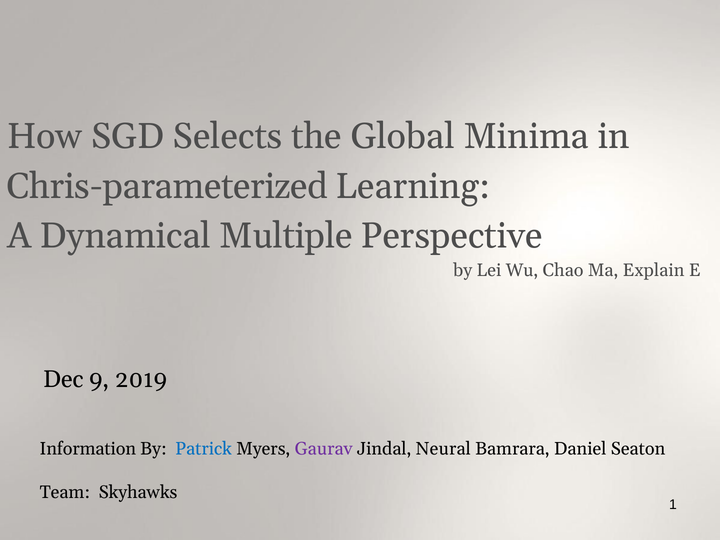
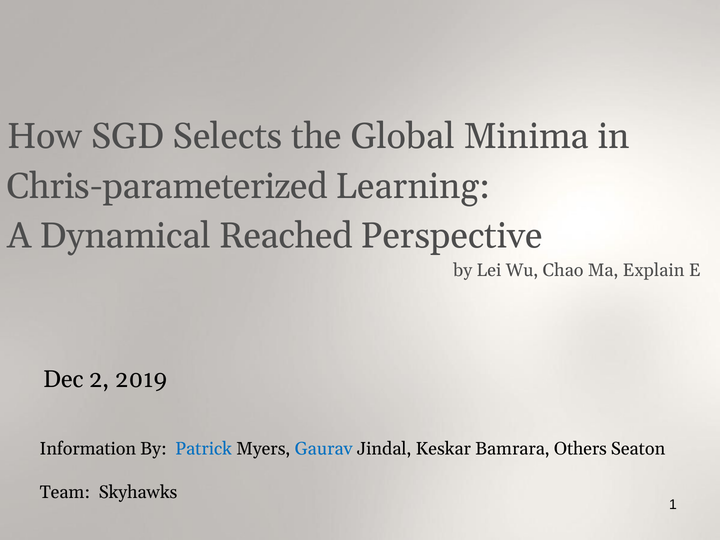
Multiple: Multiple -> Reached (286, 236)
9: 9 -> 2 (99, 379)
Gaurav colour: purple -> blue (324, 449)
Neural: Neural -> Keskar (443, 449)
Daniel: Daniel -> Others (580, 449)
